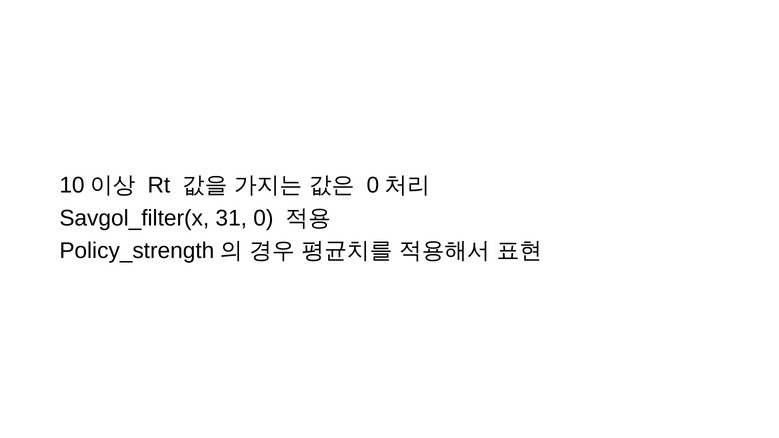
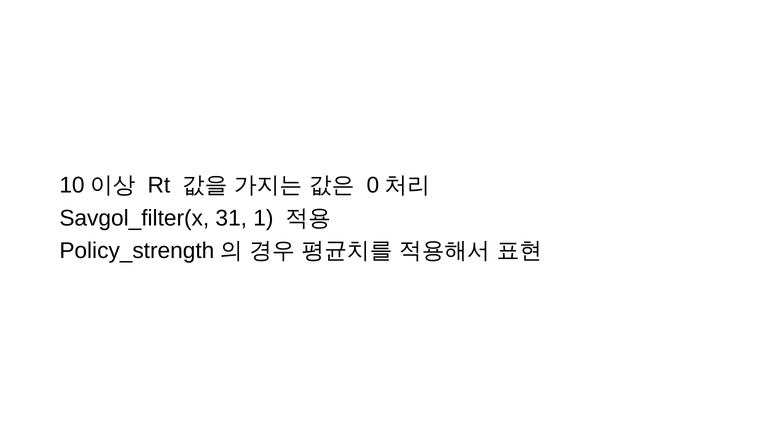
31 0: 0 -> 1 (263, 218)
